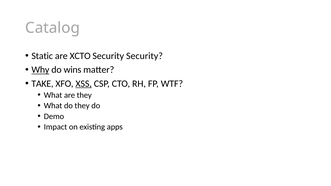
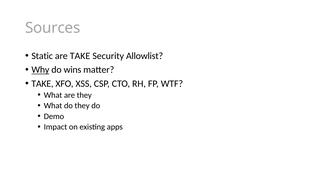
Catalog: Catalog -> Sources (53, 28)
are XCTO: XCTO -> TAKE (80, 56)
Security Security: Security -> Allowlist (145, 56)
XSS underline: present -> none (84, 84)
